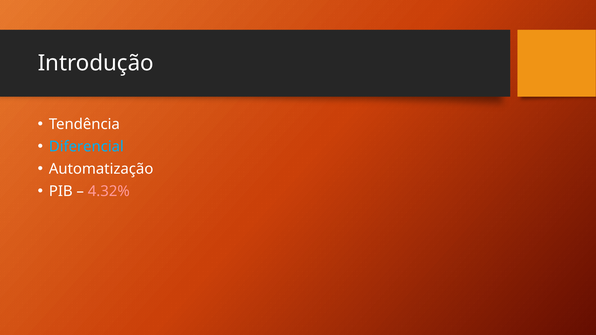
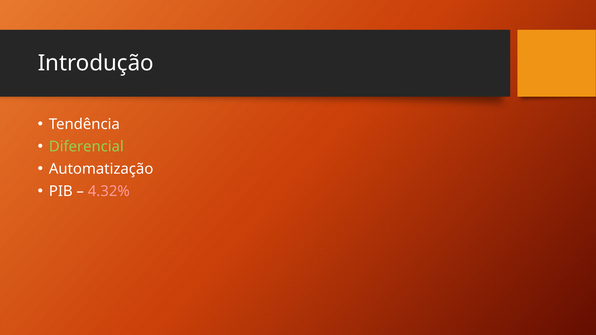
Diferencial colour: light blue -> light green (86, 147)
